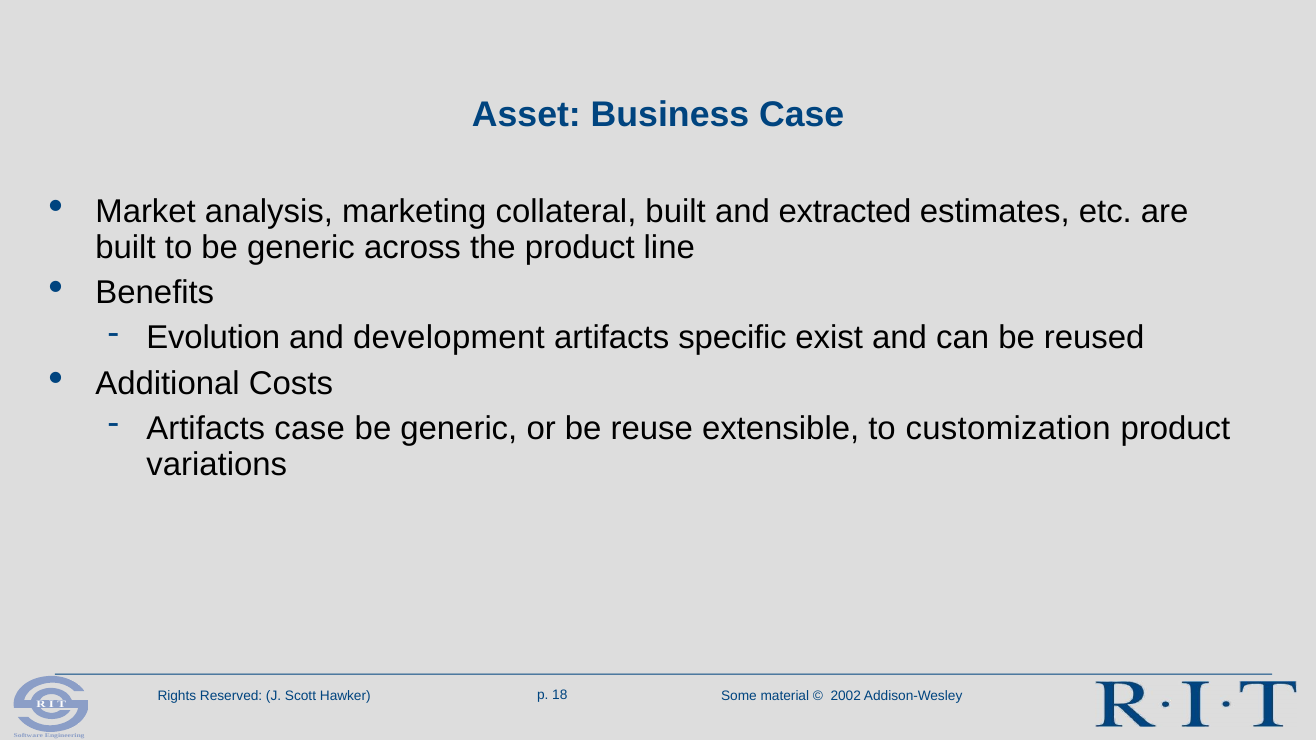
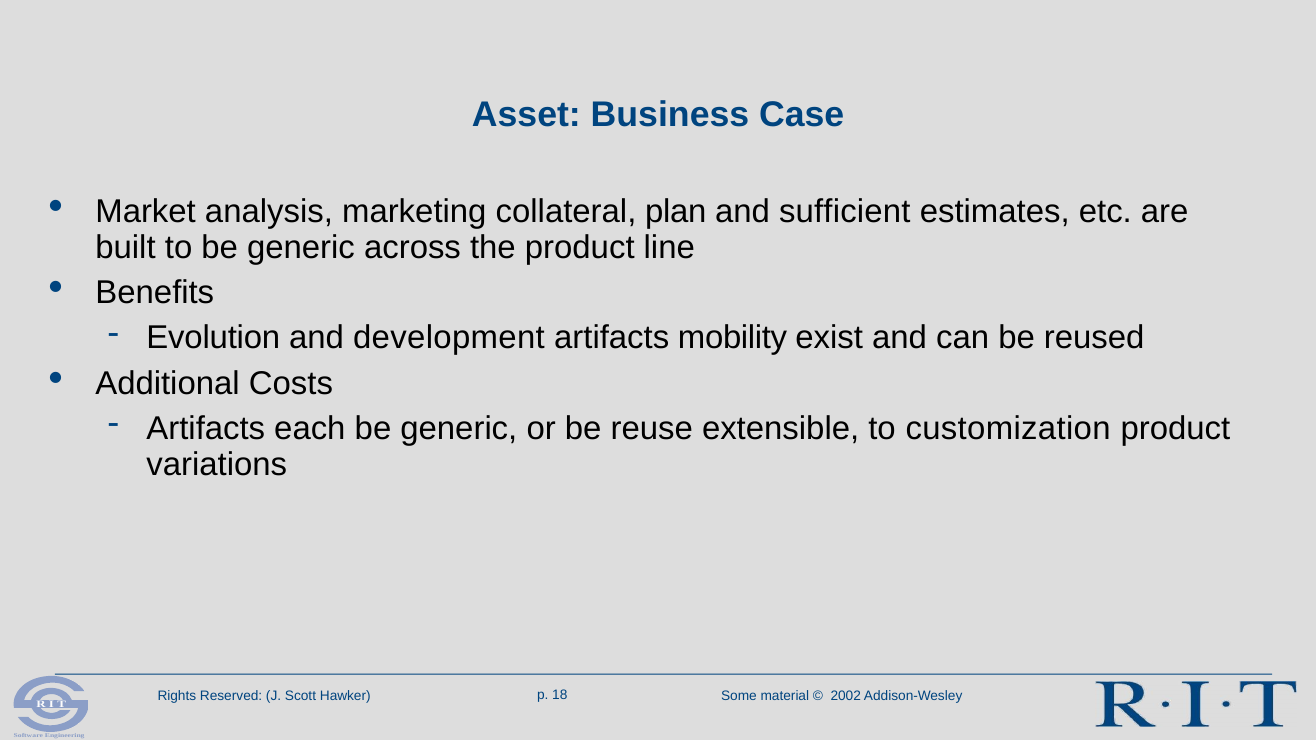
collateral built: built -> plan (676, 212)
extracted: extracted -> sufficient (845, 212)
specific: specific -> mobility (733, 338)
Artifacts case: case -> each (310, 429)
